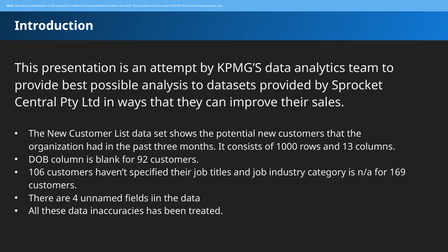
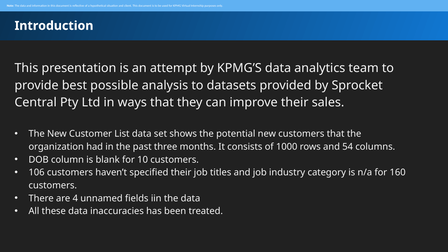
13: 13 -> 54 (348, 147)
92: 92 -> 10 (143, 160)
169: 169 -> 160 (398, 173)
